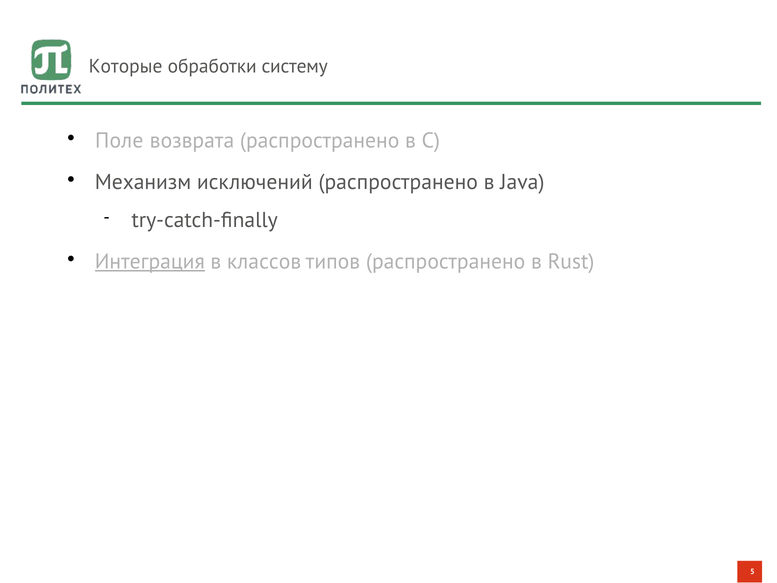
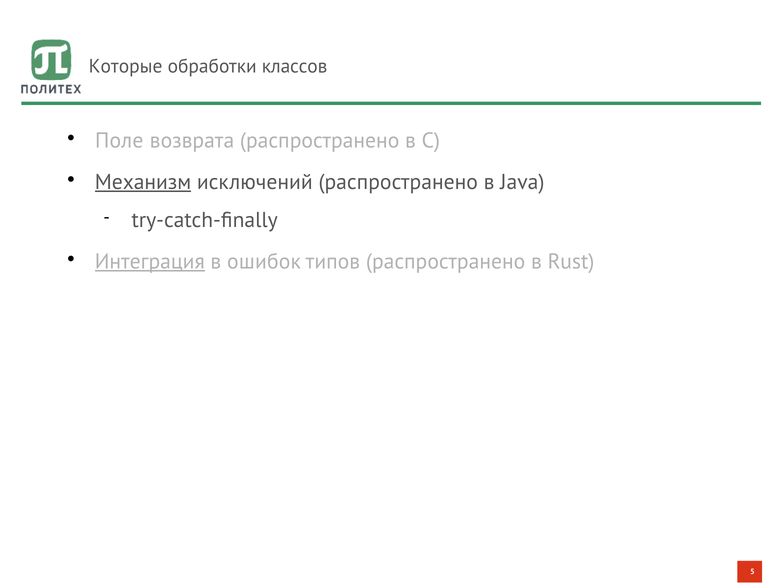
систему: систему -> классов (295, 66)
Механизм underline: none -> present (143, 182)
классов: классов -> ошибок (264, 261)
